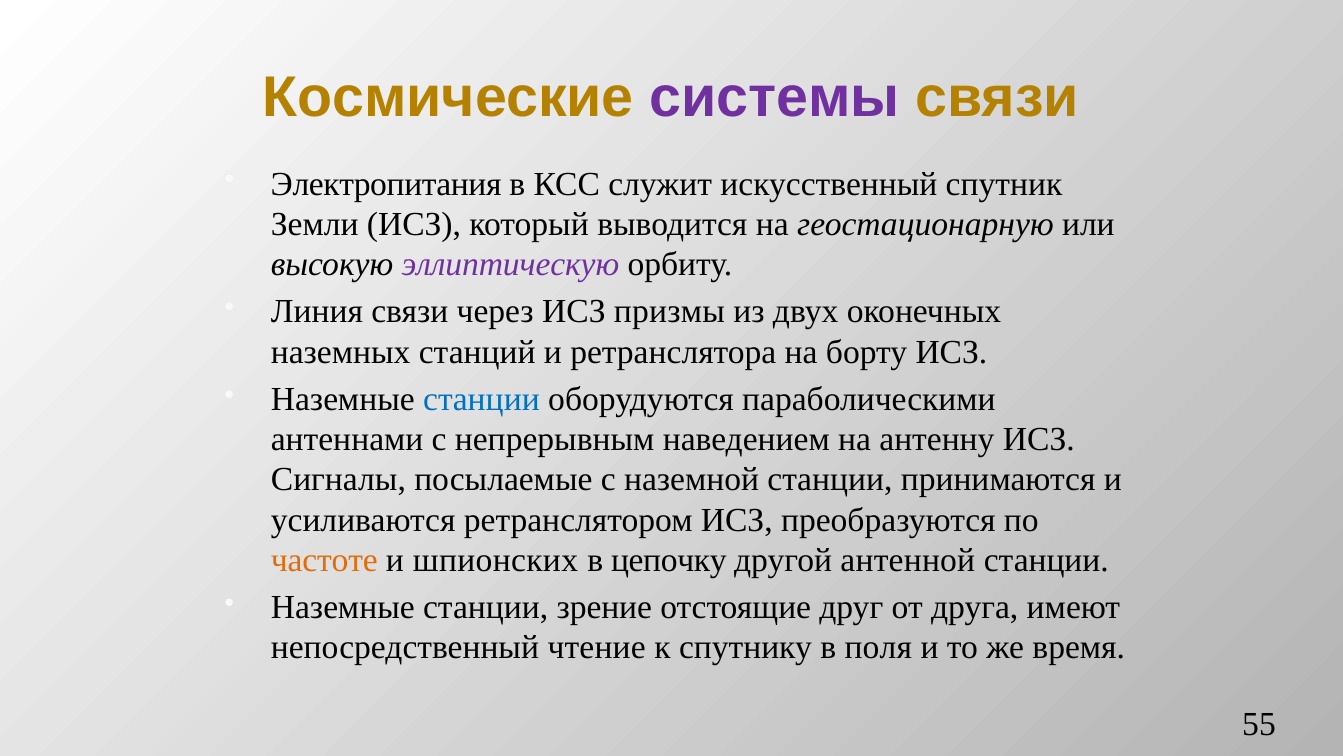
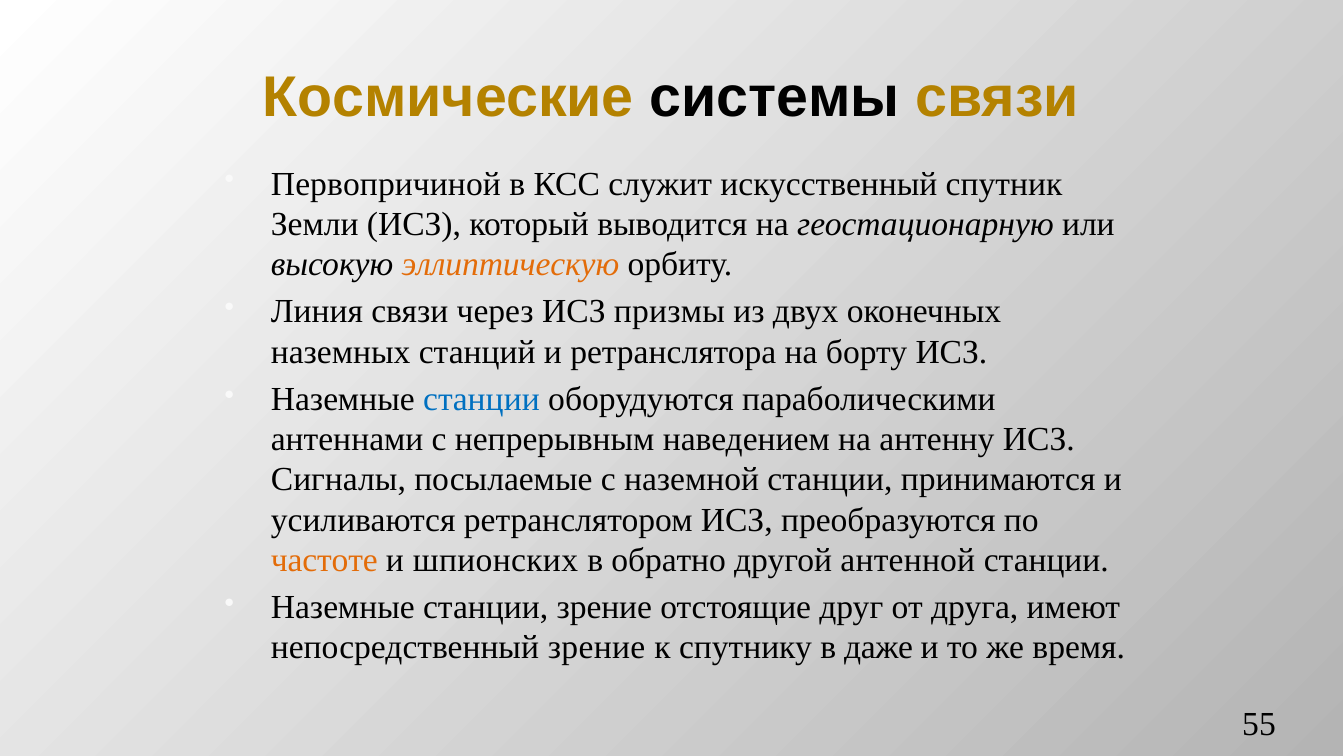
системы colour: purple -> black (775, 97)
Электропитания: Электропитания -> Первопричиной (386, 184)
эллиптическую colour: purple -> orange (510, 265)
цепочку: цепочку -> обратно (669, 560)
непосредственный чтение: чтение -> зрение (597, 647)
поля: поля -> даже (879, 647)
